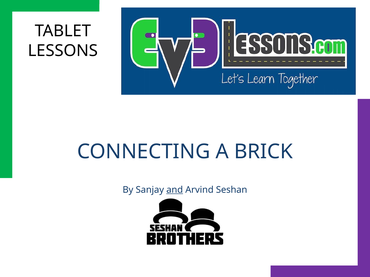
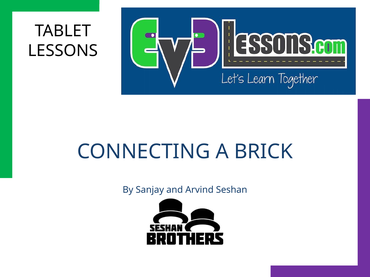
and underline: present -> none (175, 190)
